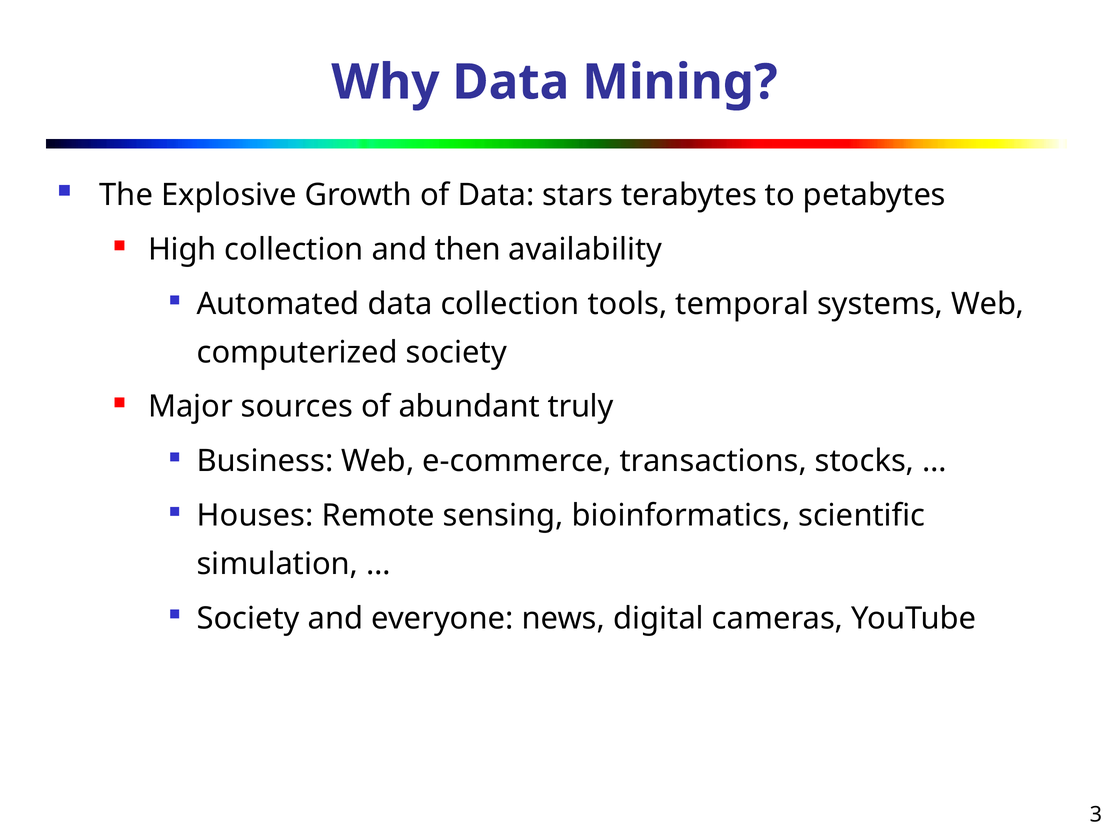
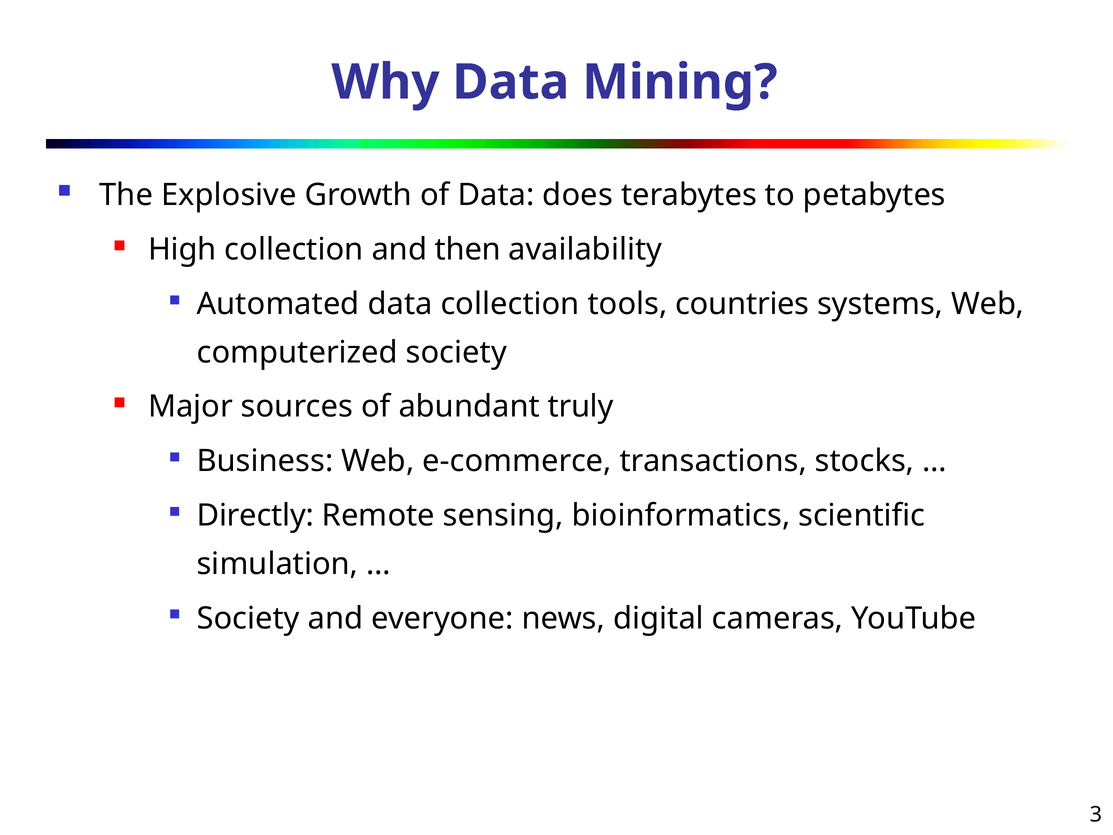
stars: stars -> does (578, 195)
temporal: temporal -> countries (742, 304)
Houses: Houses -> Directly (255, 515)
